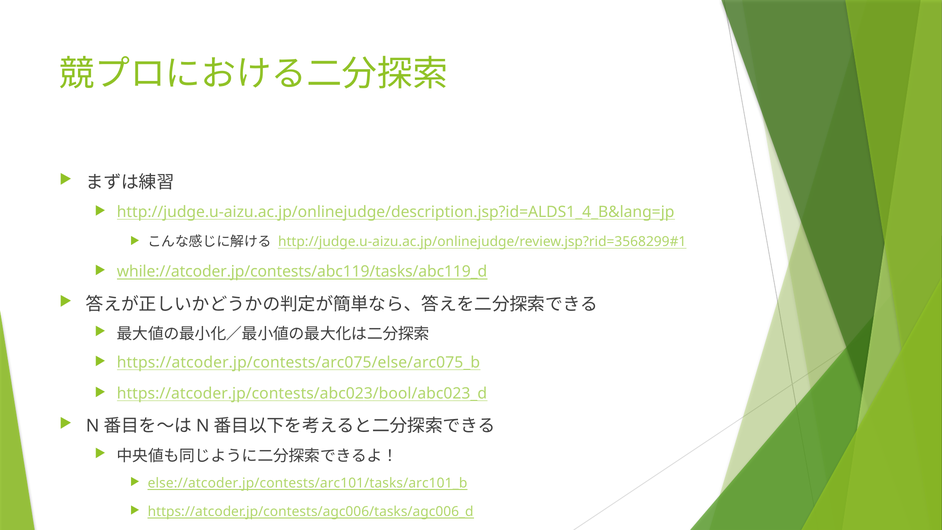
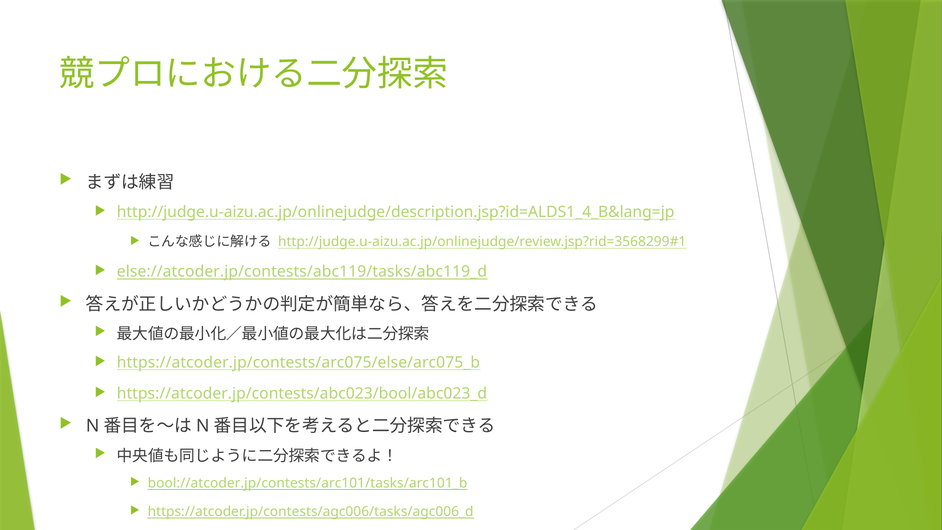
while://atcoder.jp/contests/abc119/tasks/abc119_d: while://atcoder.jp/contests/abc119/tasks/abc119_d -> else://atcoder.jp/contests/abc119/tasks/abc119_d (302, 272)
else://atcoder.jp/contests/arc101/tasks/arc101_b: else://atcoder.jp/contests/arc101/tasks/arc101_b -> bool://atcoder.jp/contests/arc101/tasks/arc101_b (308, 483)
